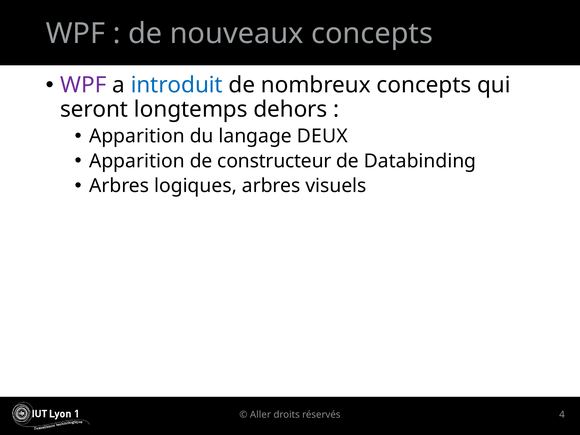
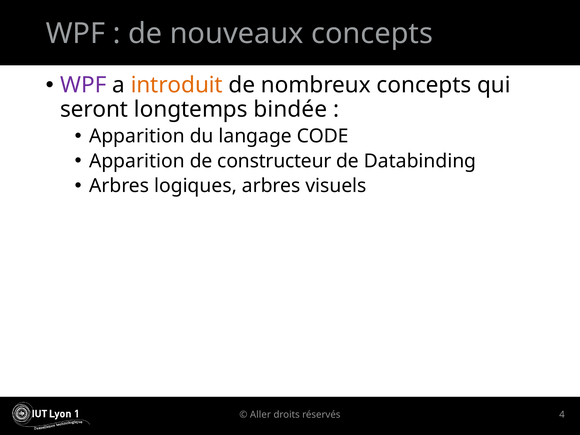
introduit colour: blue -> orange (177, 85)
dehors: dehors -> bindée (290, 109)
DEUX: DEUX -> CODE (323, 136)
